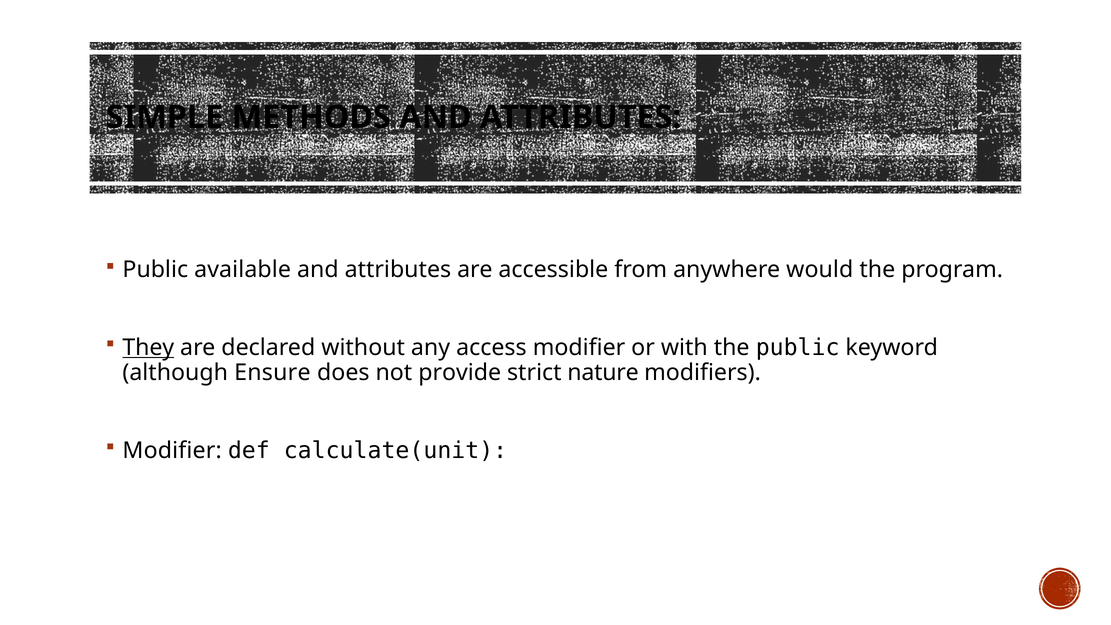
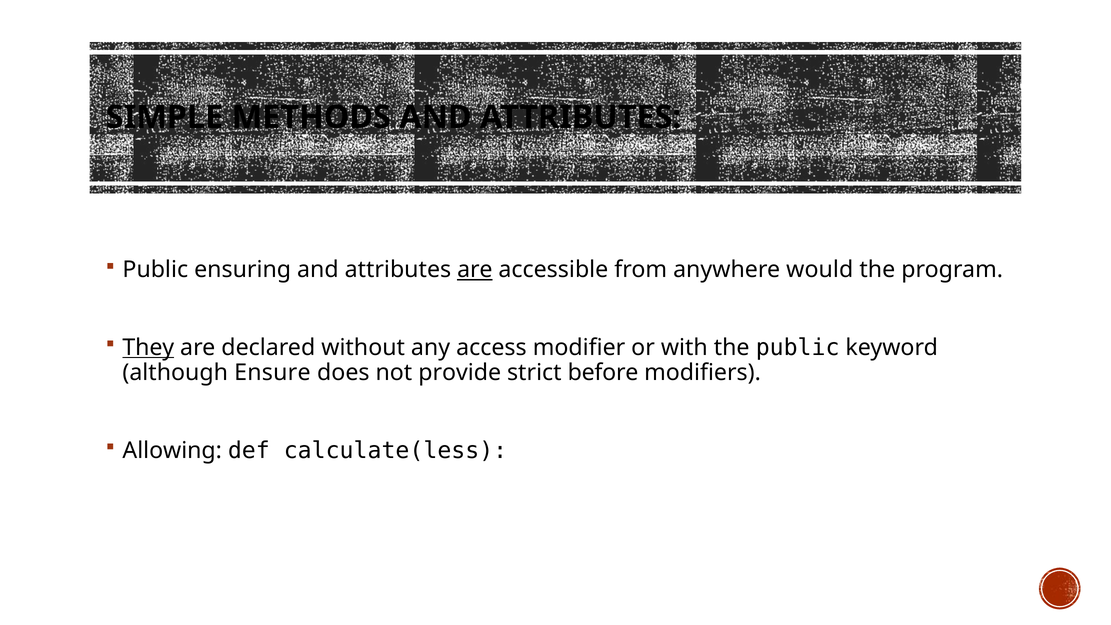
available: available -> ensuring (243, 270)
are underline: none -> present (475, 270)
nature: nature -> before (603, 373)
Modifier: Modifier -> Allowing (172, 450)
calculate(unit: calculate(unit -> calculate(less (395, 450)
